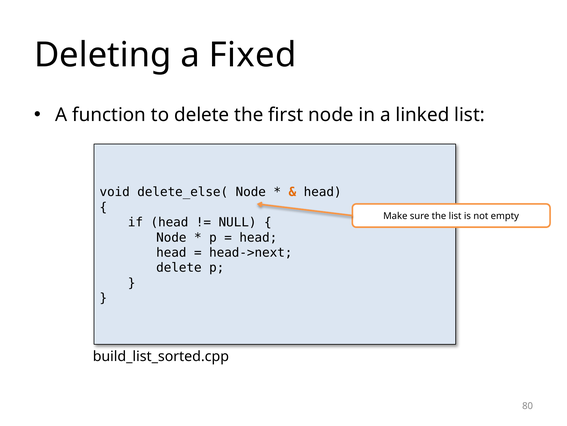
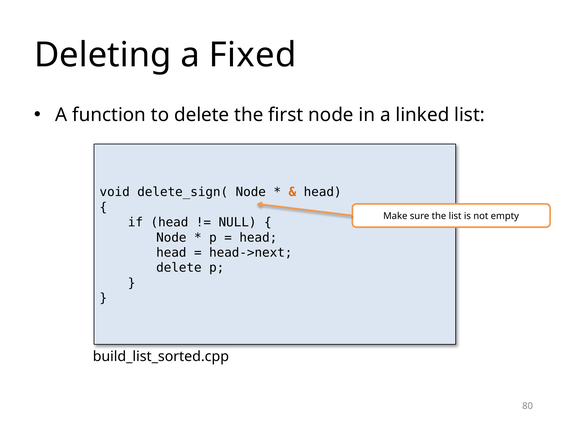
delete_else(: delete_else( -> delete_sign( (183, 192)
